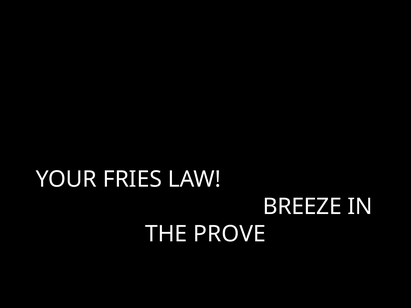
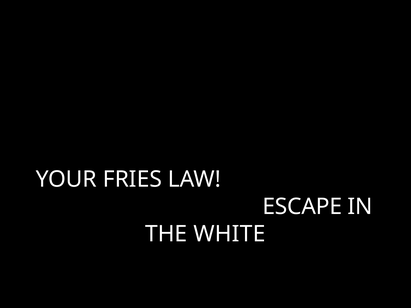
BREEZE: BREEZE -> ESCAPE (302, 207)
PROVE: PROVE -> WHITE (229, 234)
